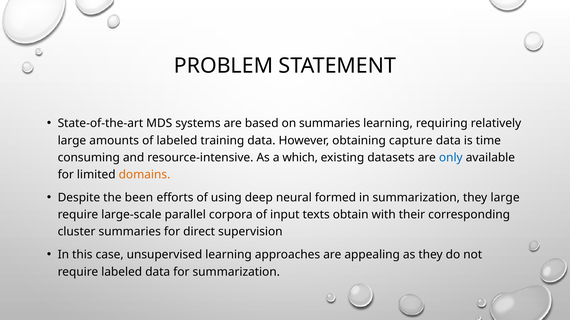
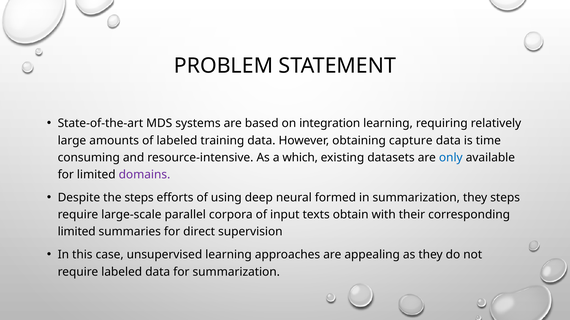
on summaries: summaries -> integration (330, 124)
domains colour: orange -> purple (144, 175)
the been: been -> steps (139, 198)
they large: large -> steps (505, 198)
cluster: cluster -> limited (77, 232)
